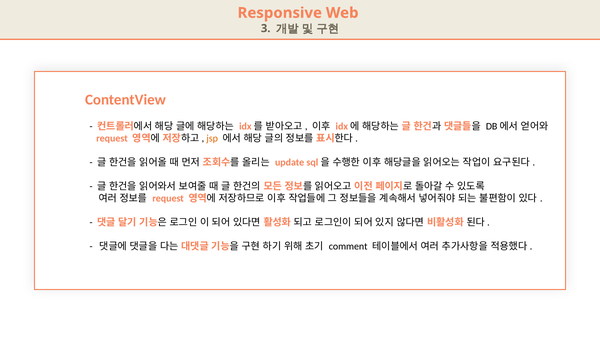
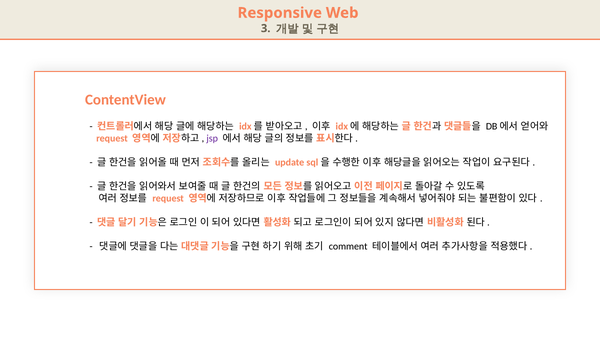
jsp colour: orange -> purple (212, 138)
